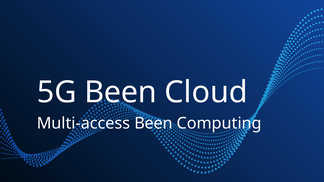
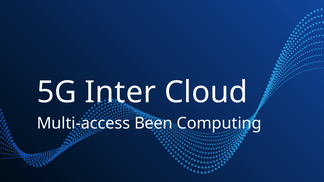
5G Been: Been -> Inter (120, 92)
